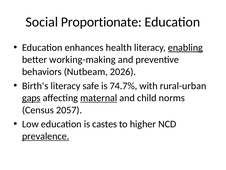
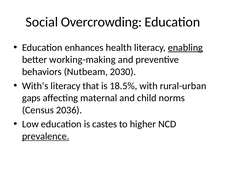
Proportionate: Proportionate -> Overcrowding (101, 22)
2026: 2026 -> 2030 (123, 72)
Birth's: Birth's -> With's (35, 86)
safe: safe -> that (91, 86)
74.7%: 74.7% -> 18.5% (123, 86)
gaps underline: present -> none (31, 98)
maternal underline: present -> none (99, 98)
2057: 2057 -> 2036 (69, 110)
